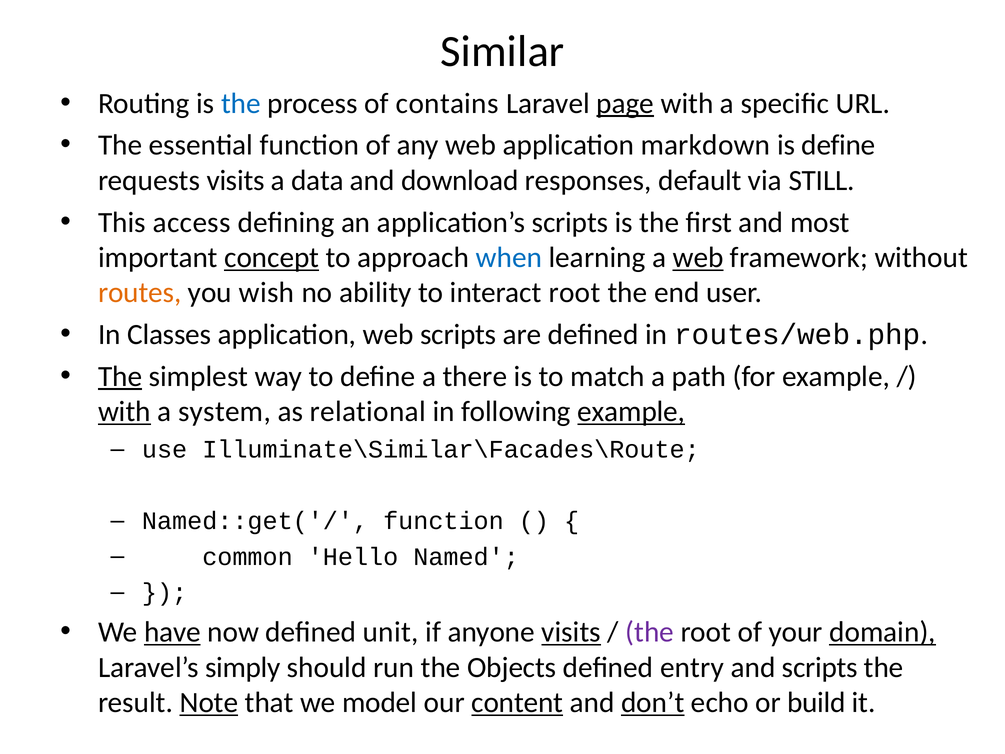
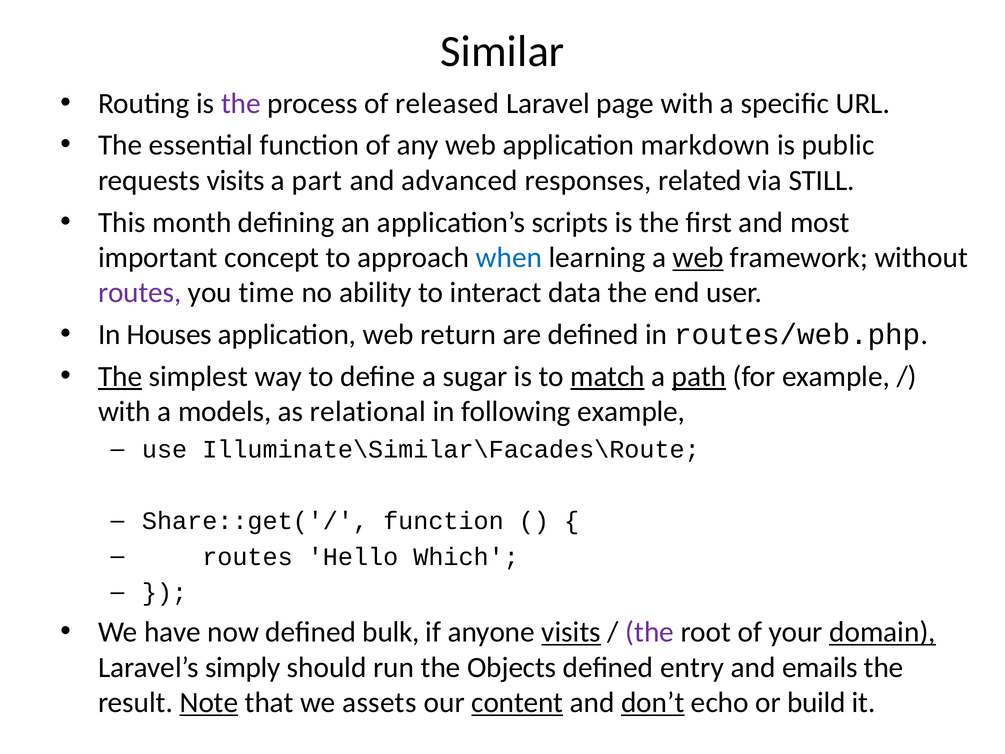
the colour: blue -> purple (241, 103)
contains: contains -> released (447, 103)
page underline: present -> none (625, 103)
is define: define -> public (838, 145)
data: data -> part (317, 180)
download: download -> advanced (460, 180)
default: default -> related (700, 180)
access: access -> month (192, 222)
concept underline: present -> none (272, 257)
routes colour: orange -> purple (140, 293)
wish: wish -> time (267, 293)
interact root: root -> data (575, 293)
Classes: Classes -> Houses (169, 334)
web scripts: scripts -> return (458, 334)
there: there -> sugar (475, 376)
match underline: none -> present (608, 376)
path underline: none -> present (699, 376)
with underline: present -> none (124, 412)
system: system -> models (225, 412)
example underline: present -> none (631, 412)
Named::get('/: Named::get('/ -> Share::get('/ (255, 521)
common: common -> routes (247, 557)
Named: Named -> Which (466, 557)
have underline: present -> none (172, 632)
unit: unit -> bulk (391, 632)
and scripts: scripts -> emails (820, 667)
model: model -> assets (379, 702)
